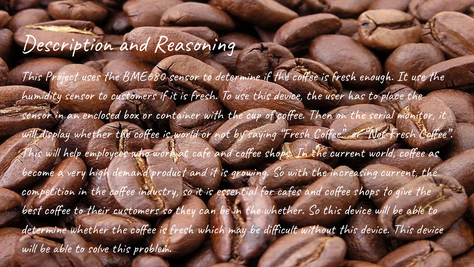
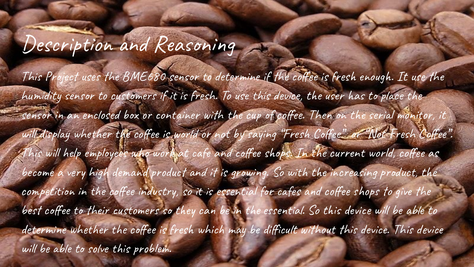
increasing current: current -> product (399, 172)
the whether: whether -> essential (284, 210)
